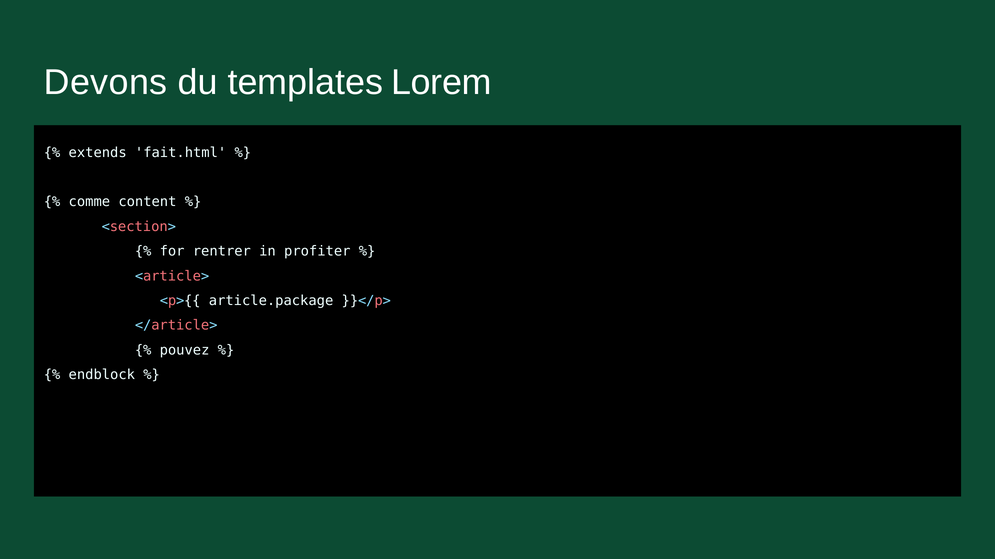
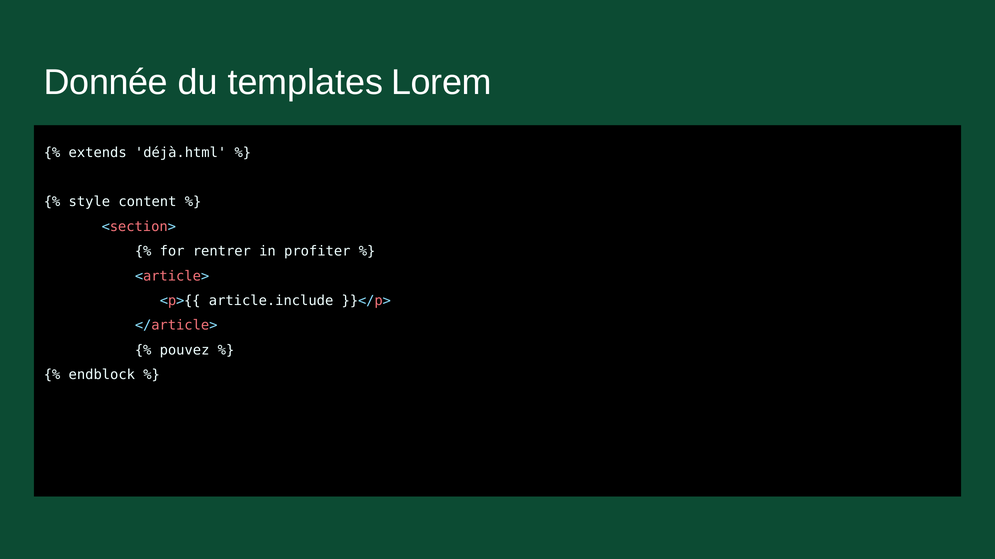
Devons: Devons -> Donnée (106, 82)
fait.html: fait.html -> déjà.html (181, 153)
comme: comme -> style (89, 202)
article.package: article.package -> article.include (271, 301)
